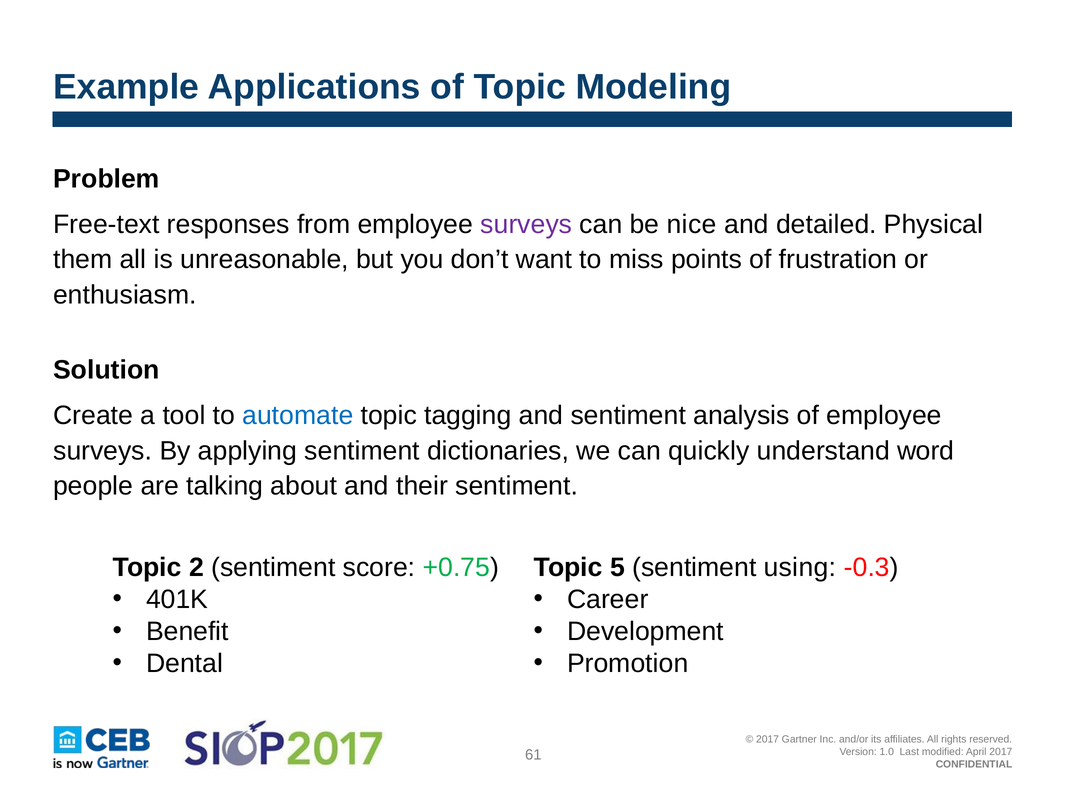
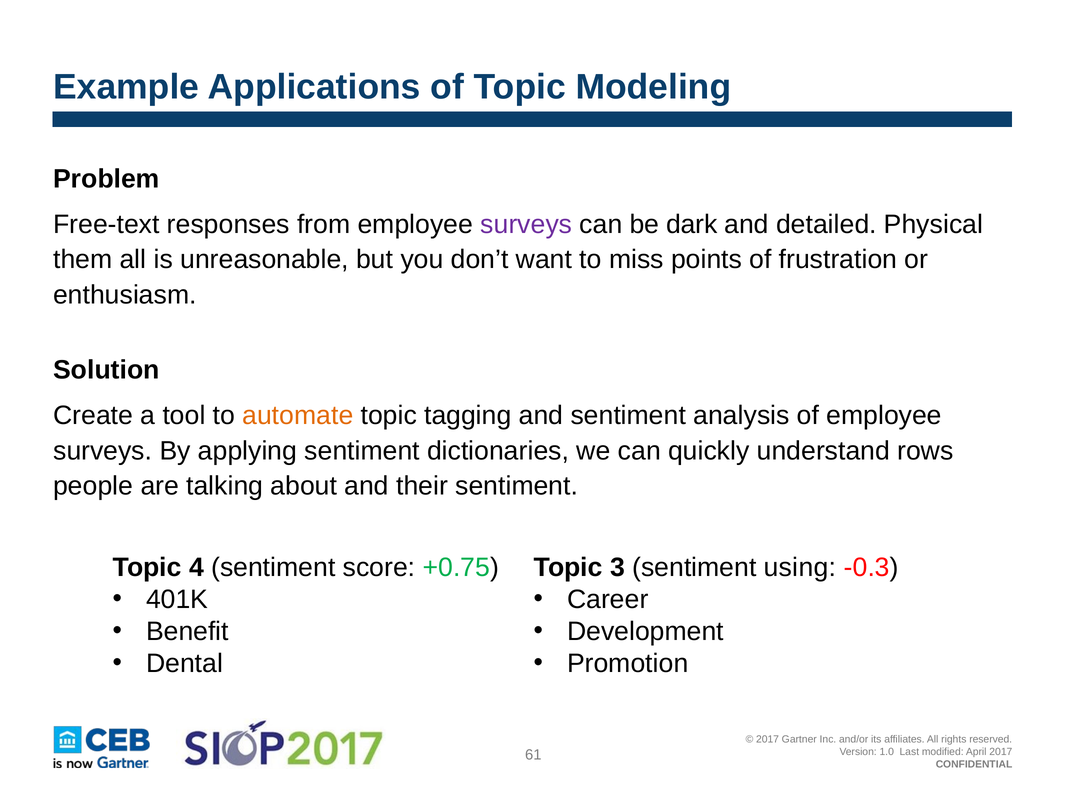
nice: nice -> dark (692, 224)
automate colour: blue -> orange (298, 416)
word: word -> rows (925, 451)
2: 2 -> 4 (196, 567)
5: 5 -> 3 (617, 567)
